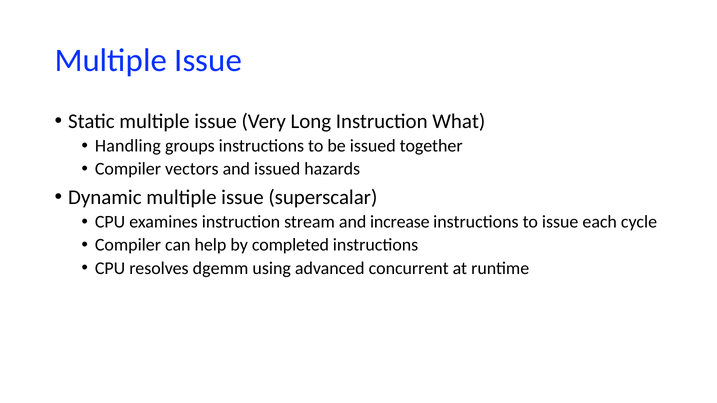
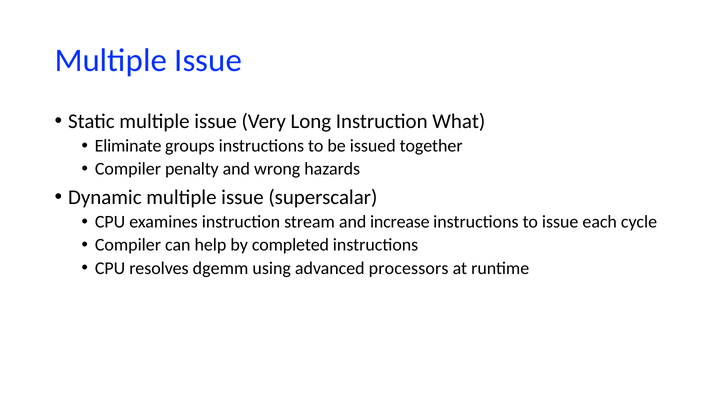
Handling: Handling -> Eliminate (128, 146)
vectors: vectors -> penalty (192, 169)
and issued: issued -> wrong (277, 169)
concurrent: concurrent -> processors (409, 268)
